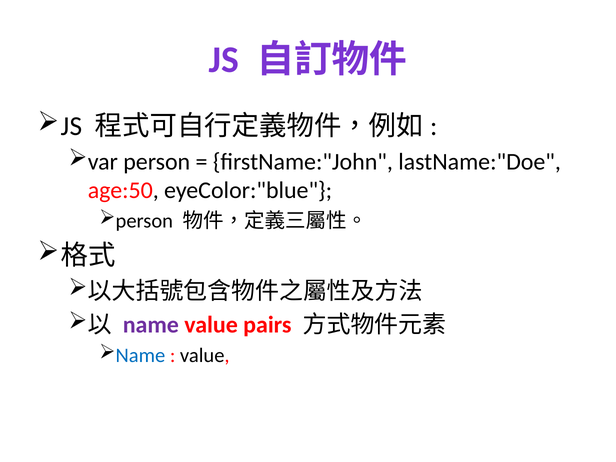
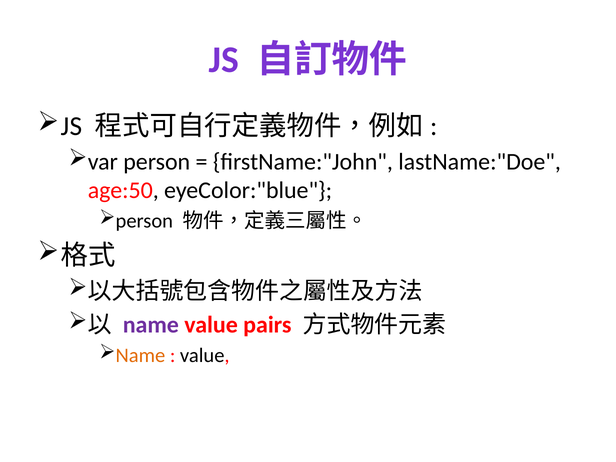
Name colour: blue -> orange (140, 355)
